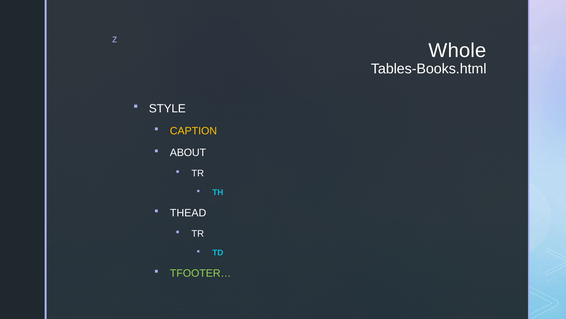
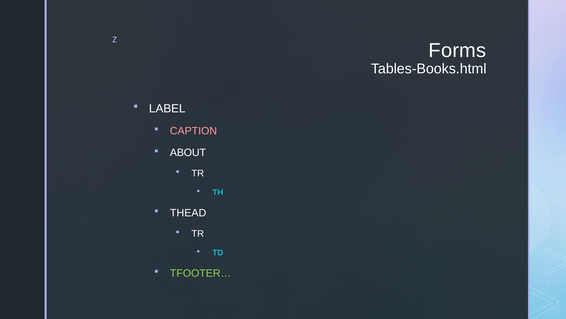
Whole: Whole -> Forms (457, 50)
STYLE: STYLE -> LABEL (167, 108)
CAPTION colour: yellow -> pink (193, 131)
